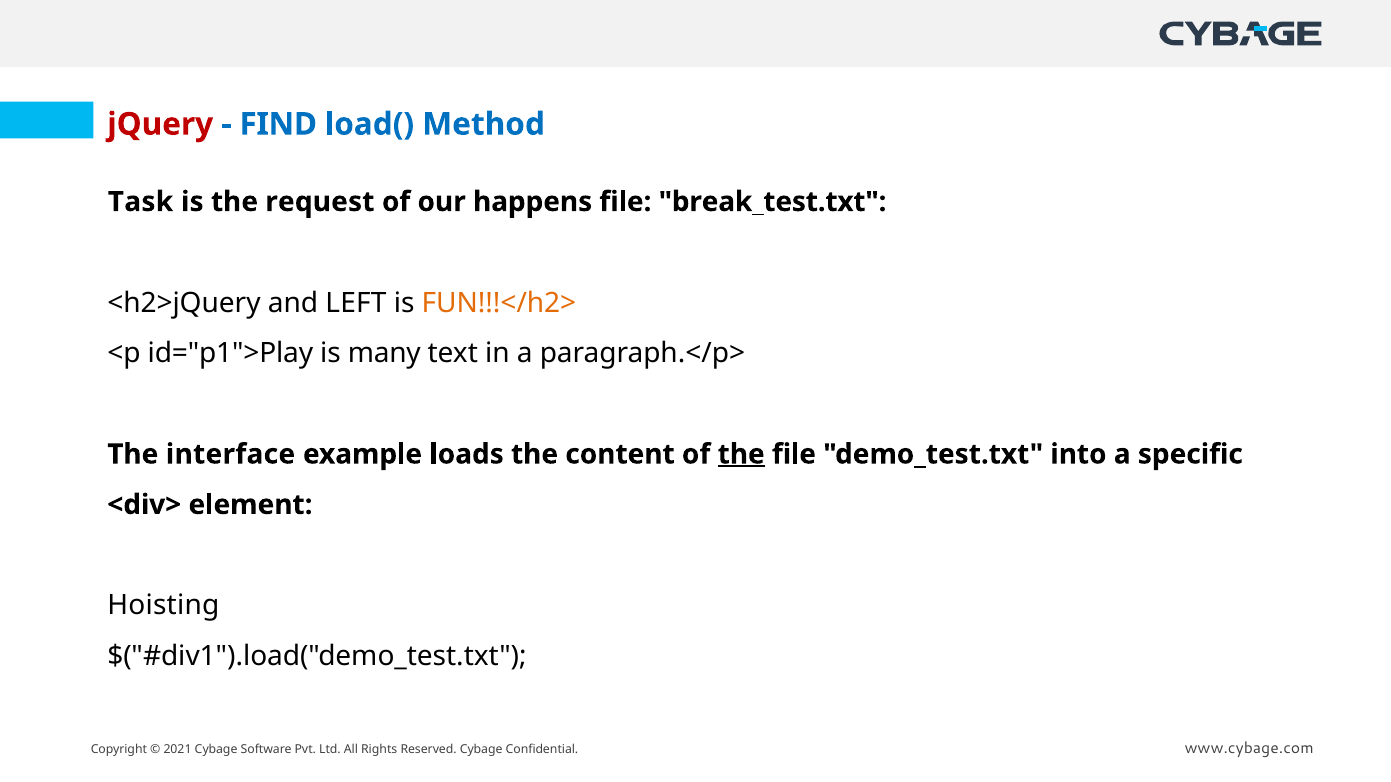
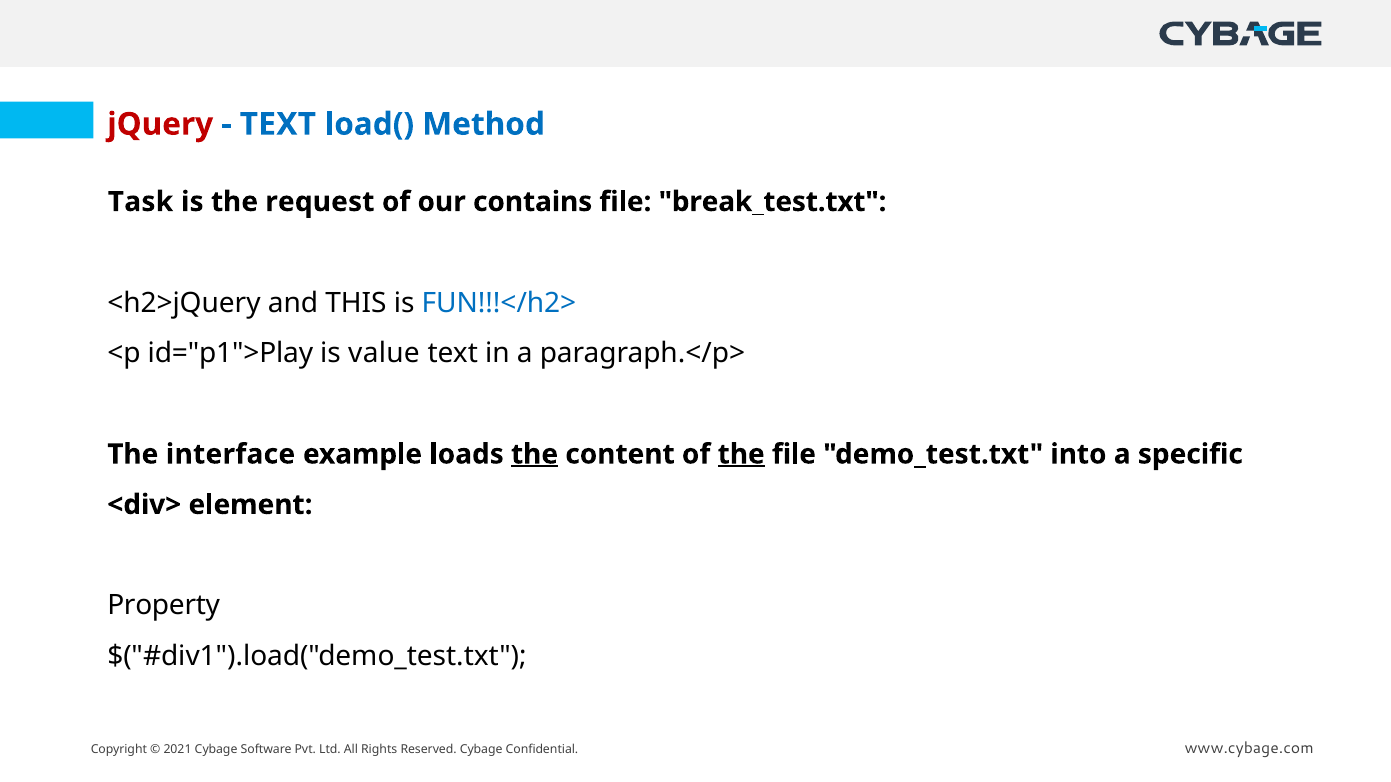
FIND: FIND -> TEXT (278, 124)
happens: happens -> contains (533, 202)
LEFT: LEFT -> THIS (356, 303)
FUN!!!</h2> colour: orange -> blue (499, 303)
many: many -> value (384, 354)
the underline: none -> present (535, 455)
Hoisting: Hoisting -> Property (164, 606)
